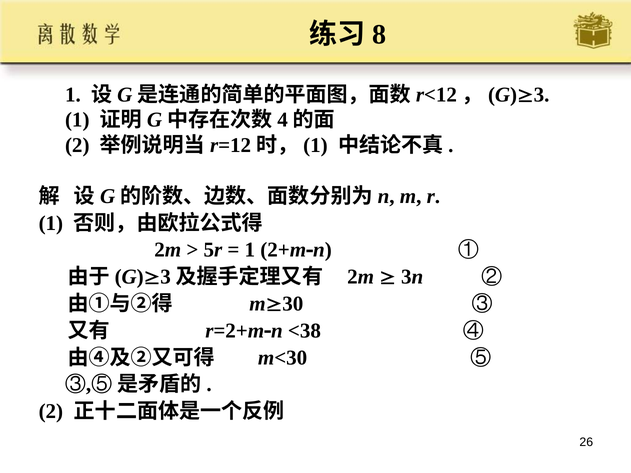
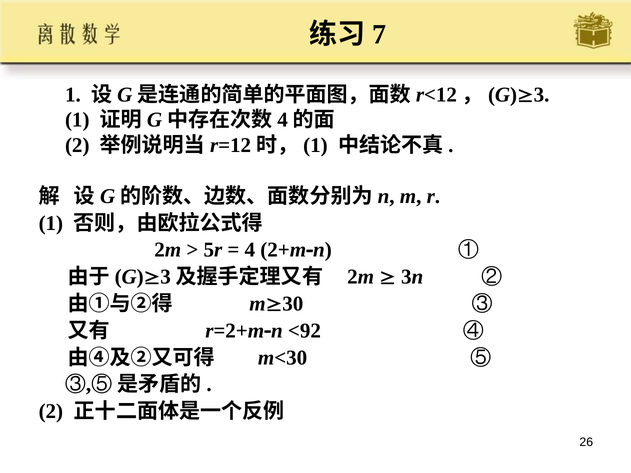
8: 8 -> 7 (379, 34)
1: 1 -> 4 (250, 250)
<38: <38 -> <92 (304, 331)
